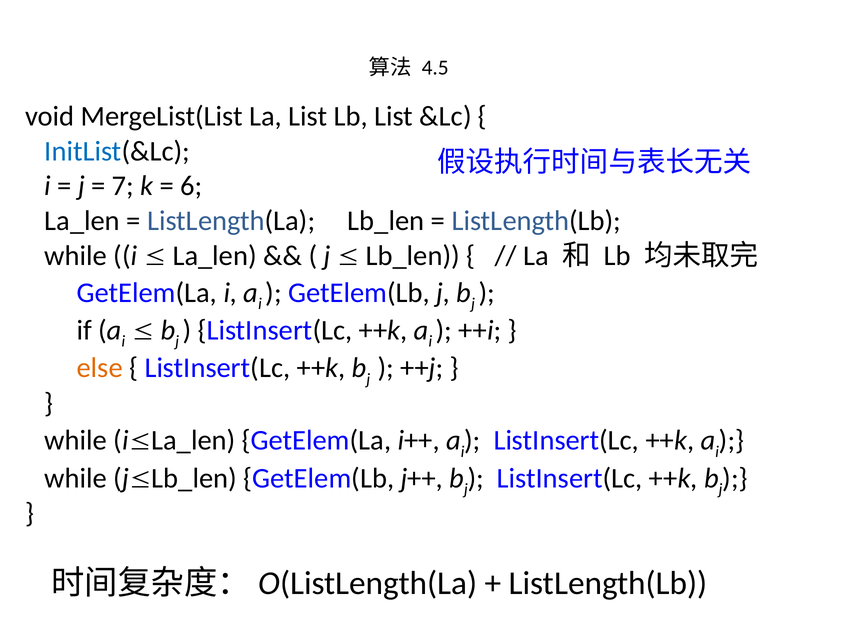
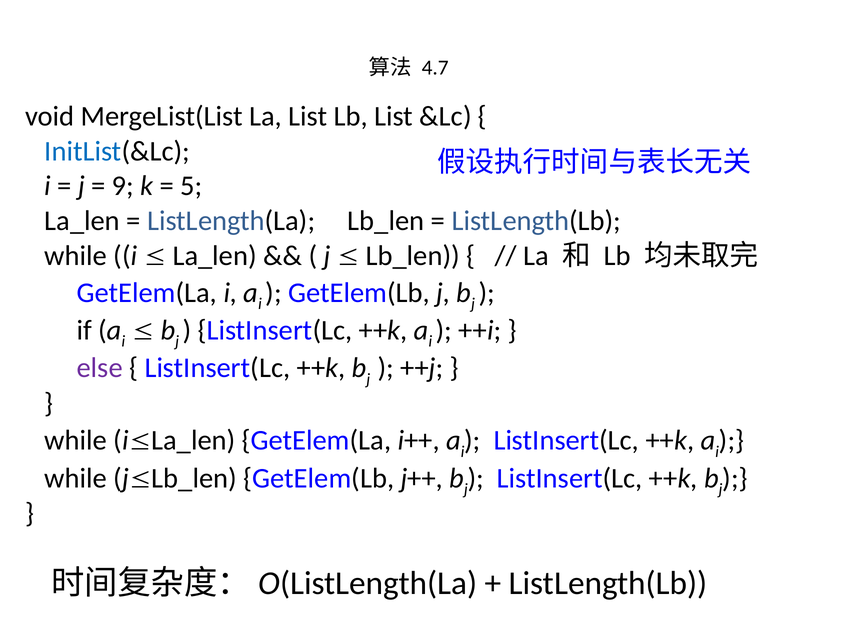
4.5: 4.5 -> 4.7 (435, 68)
7: 7 -> 9 (123, 186)
6: 6 -> 5 (191, 186)
else colour: orange -> purple (100, 368)
